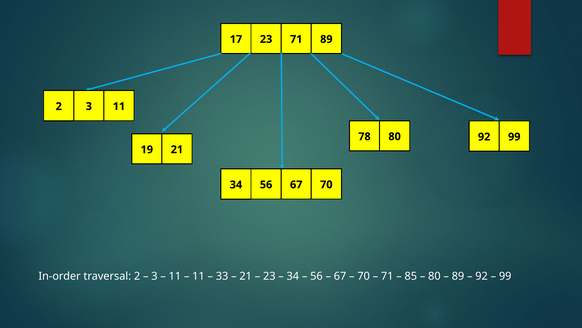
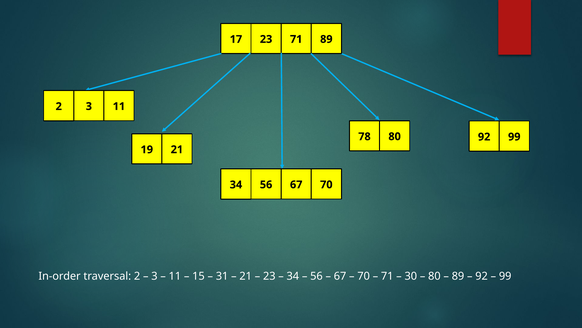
11: 11 -> 15 (198, 276)
33: 33 -> 31 (222, 276)
85: 85 -> 30 (411, 276)
